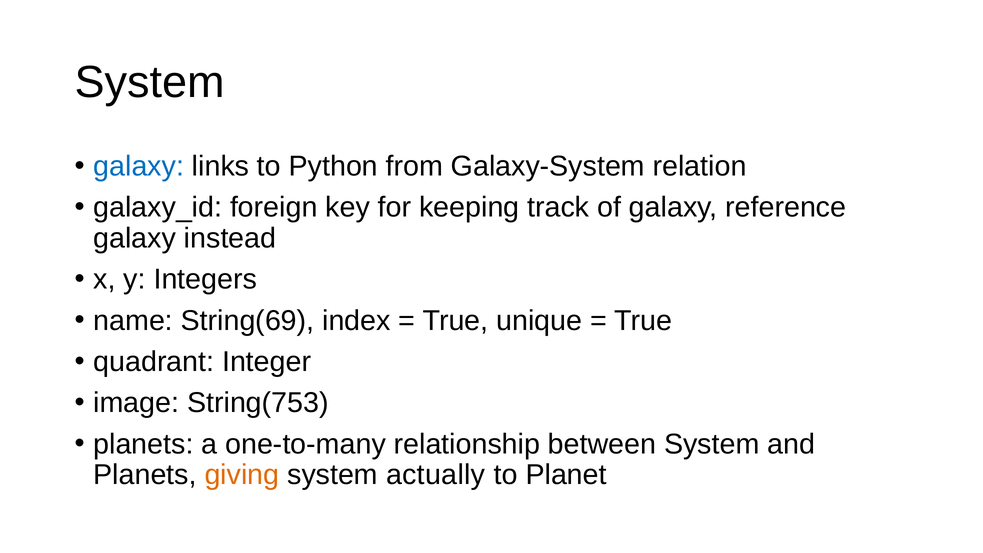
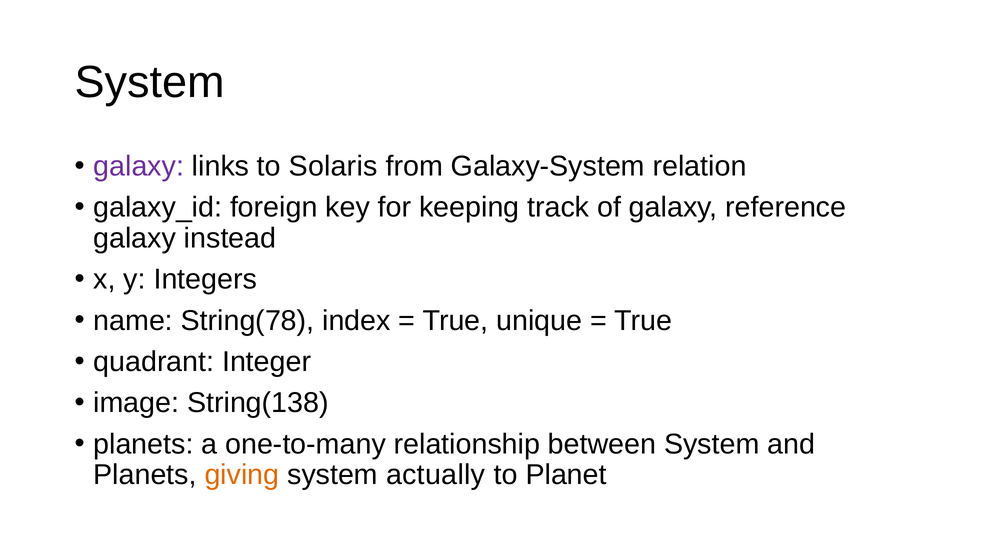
galaxy colour: blue -> purple (139, 166)
Python: Python -> Solaris (333, 166)
String(69: String(69 -> String(78 (248, 321)
String(753: String(753 -> String(138 (258, 403)
